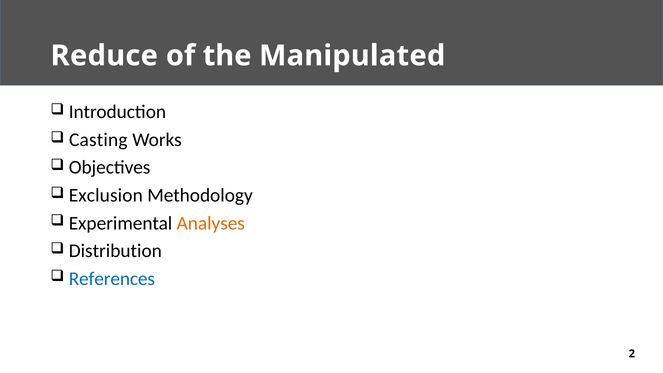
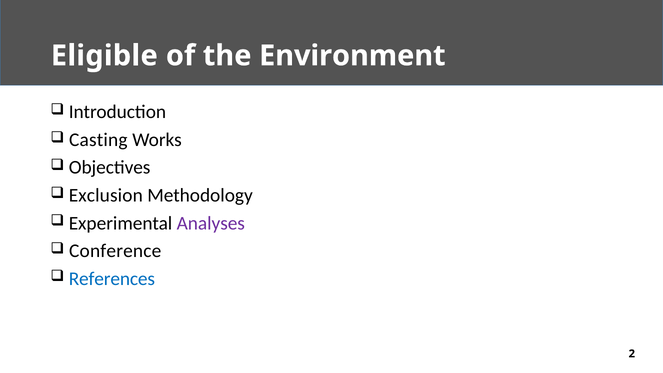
Reduce: Reduce -> Eligible (104, 56)
Manipulated: Manipulated -> Environment (352, 56)
Analyses colour: orange -> purple (211, 223)
Distribution: Distribution -> Conference (115, 251)
